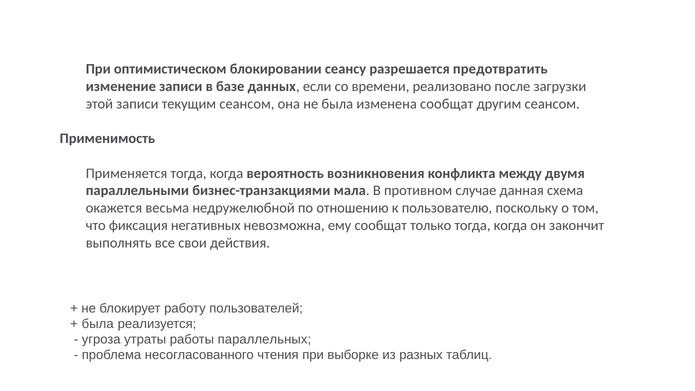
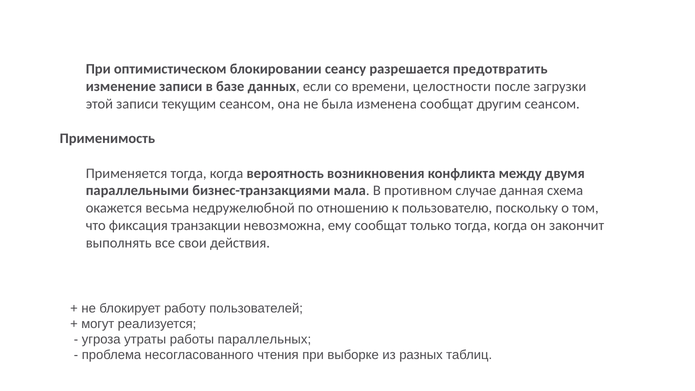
реализовано: реализовано -> целостности (452, 86)
негативных: негативных -> транзакции (206, 225)
была: была -> могут (98, 324)
